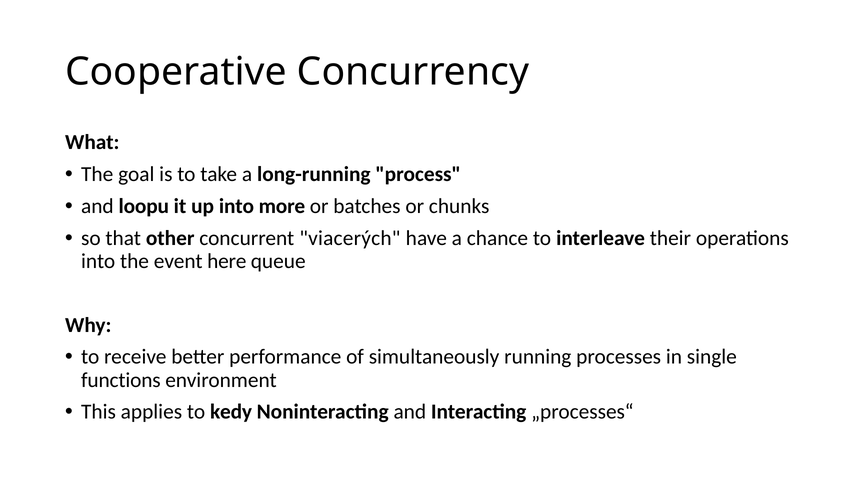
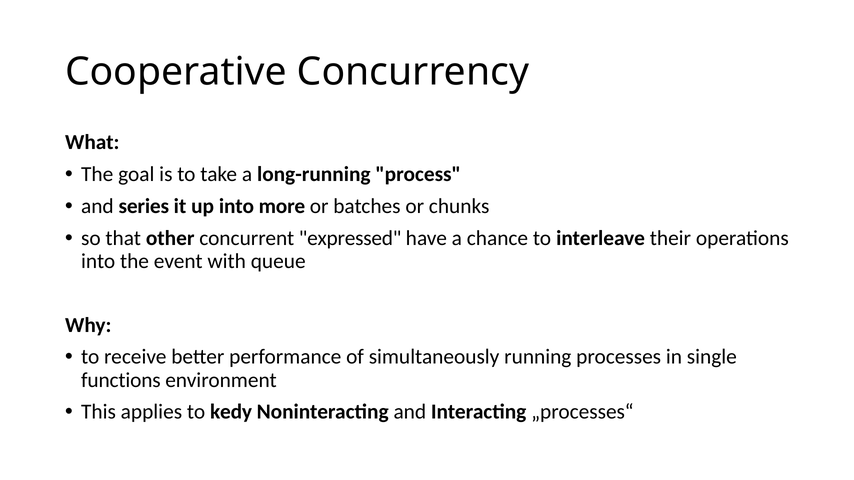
loopu: loopu -> series (144, 206)
viacerých: viacerých -> expressed (350, 238)
here: here -> with (227, 261)
